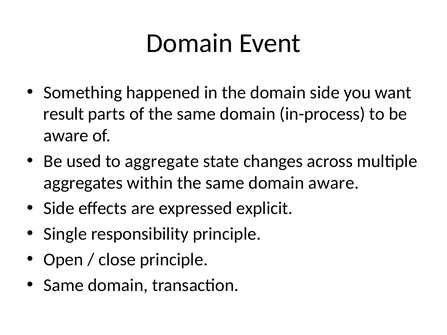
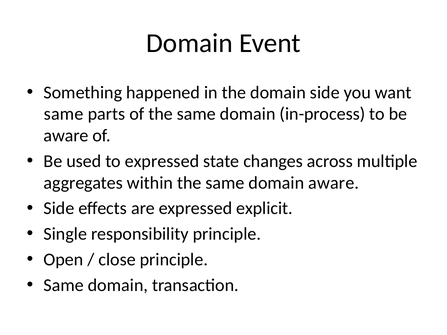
result: result -> same (64, 114)
to aggregate: aggregate -> expressed (162, 161)
